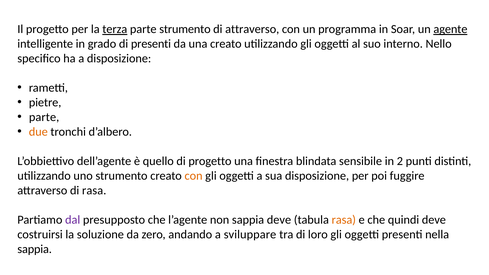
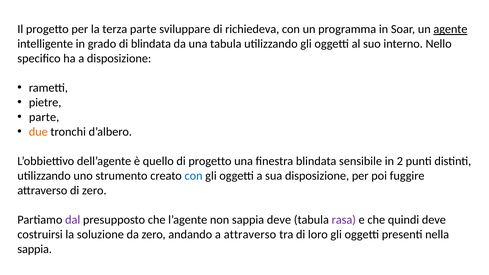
terza underline: present -> none (115, 29)
parte strumento: strumento -> sviluppare (185, 29)
di attraverso: attraverso -> richiedeva (252, 29)
di presenti: presenti -> blindata (151, 44)
una creato: creato -> tabula (226, 44)
con colour: orange -> blue (194, 176)
di rasa: rasa -> zero (94, 191)
rasa colour: orange -> purple (344, 220)
a sviluppare: sviluppare -> attraverso (250, 235)
